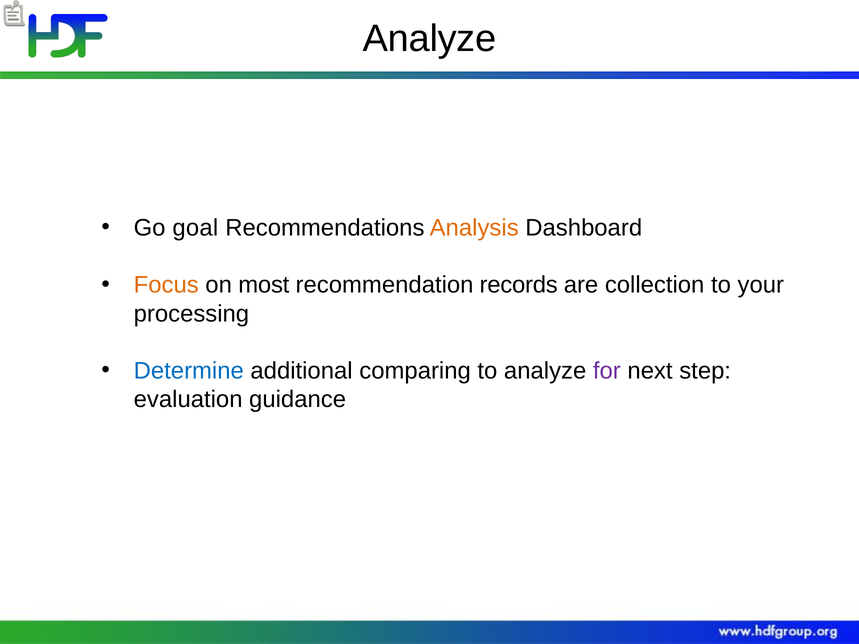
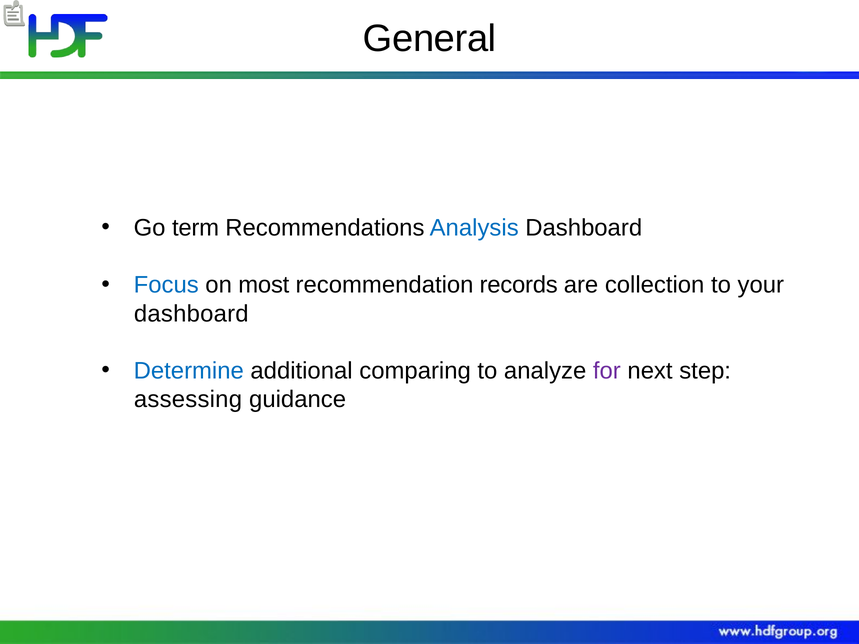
Analyze: Analyze -> General (430, 38)
goal: goal -> term (196, 228)
Analysis colour: orange -> blue (474, 228)
Focus colour: orange -> blue (166, 285)
processing: processing -> dashboard (191, 314)
evaluation: evaluation -> assessing (188, 400)
